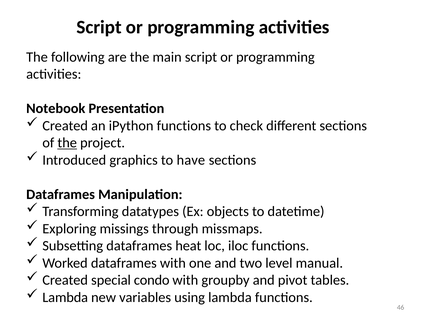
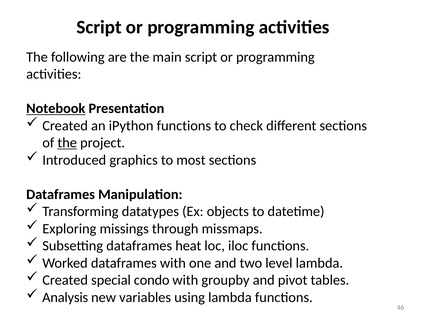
Notebook underline: none -> present (56, 109)
have: have -> most (191, 160)
level manual: manual -> lambda (319, 263)
Lambda: Lambda -> Analysis (65, 298)
